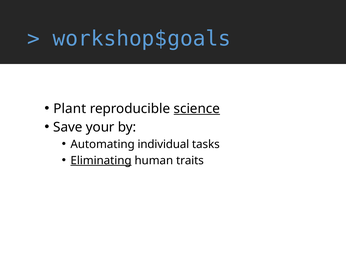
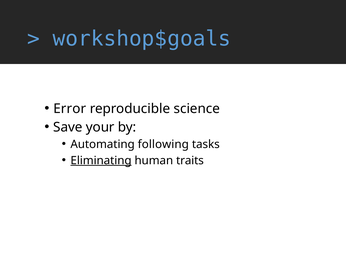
Plant: Plant -> Error (70, 109)
science underline: present -> none (197, 109)
individual: individual -> following (163, 145)
